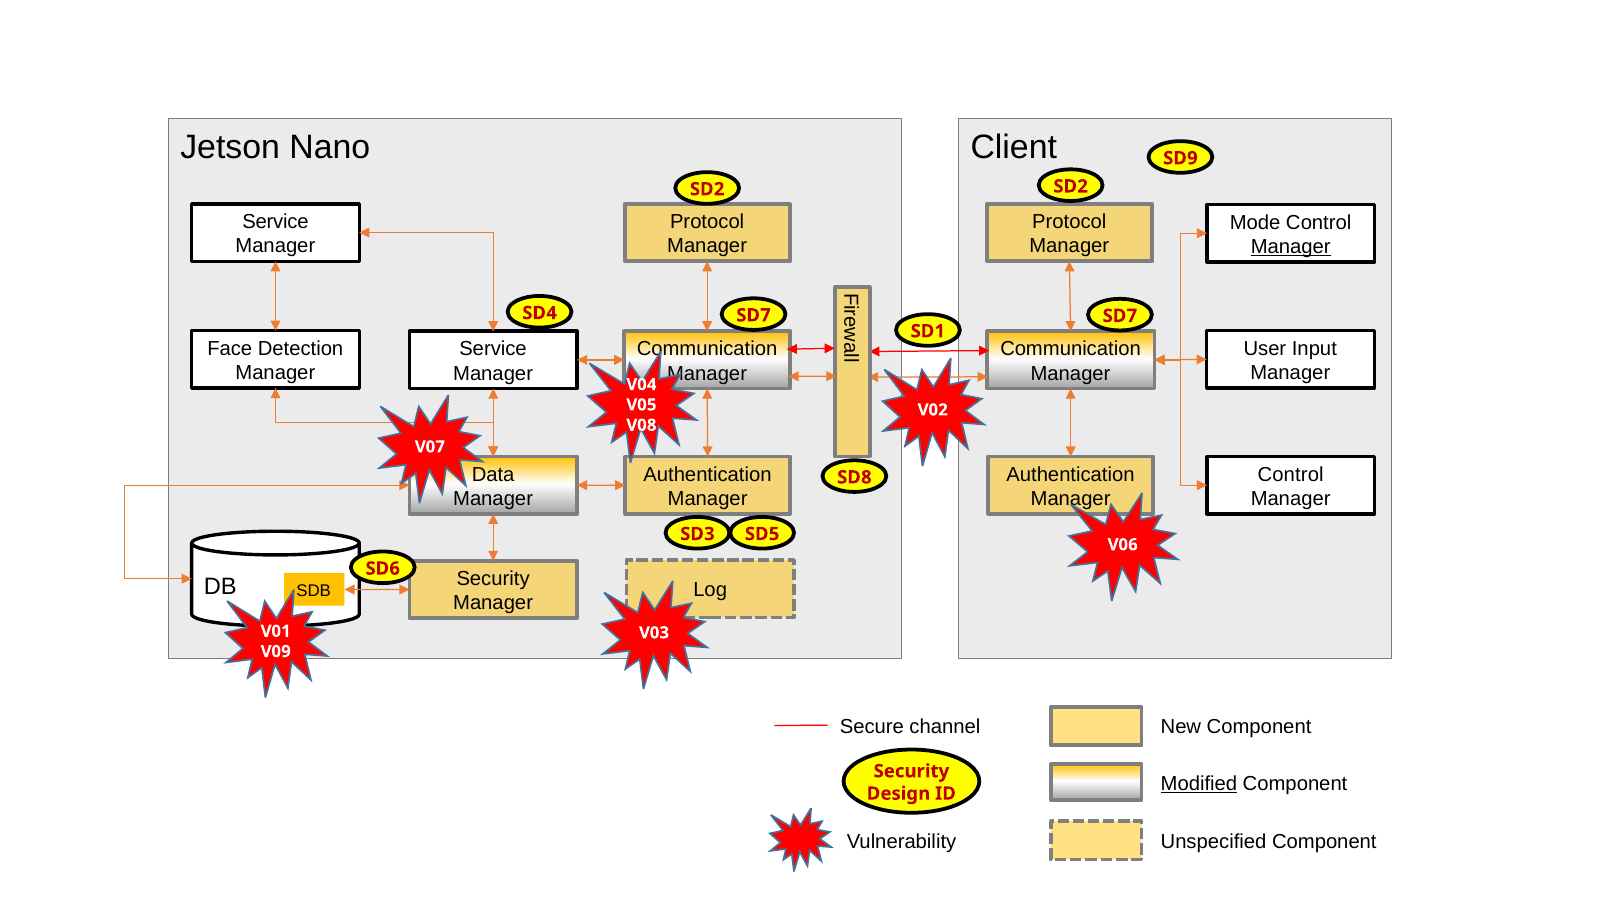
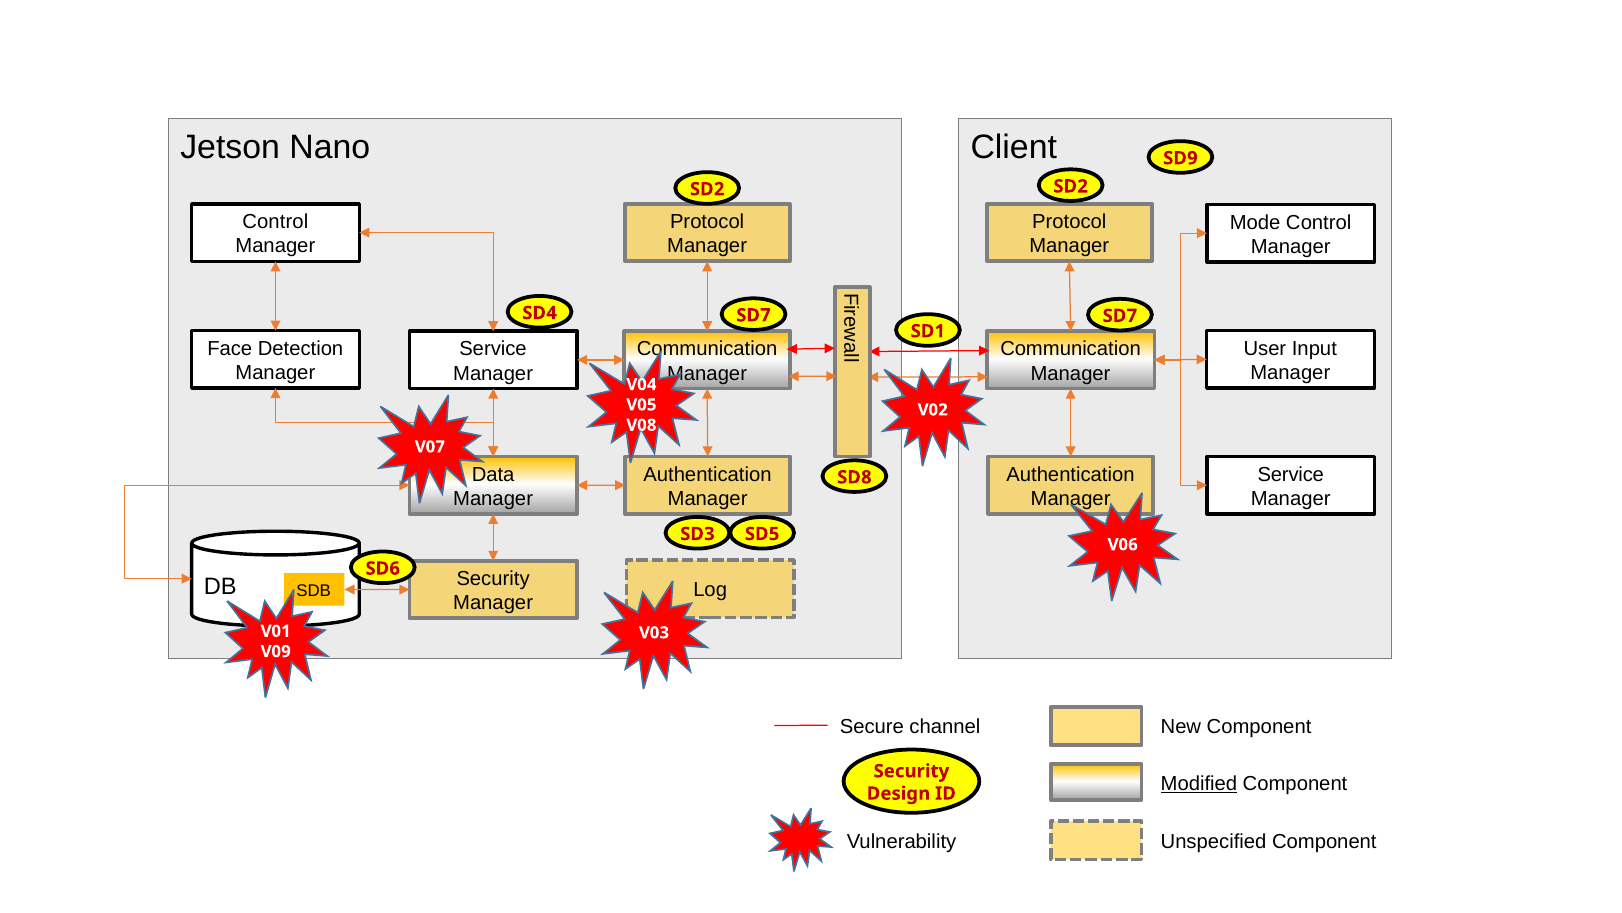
Service: Service -> Control (275, 222)
Manager underline: present -> none (1291, 247)
Control: Control -> Service (1291, 474)
